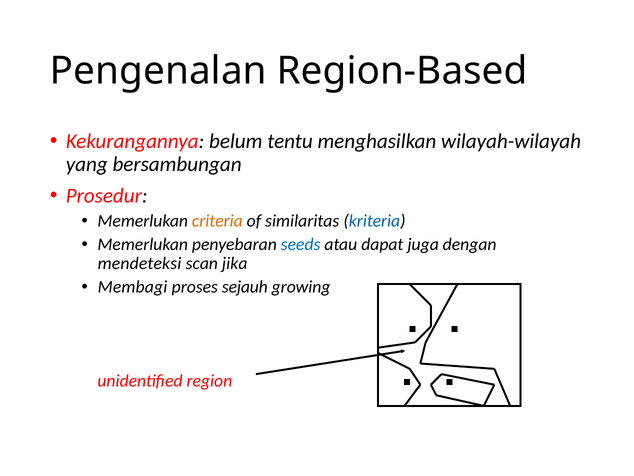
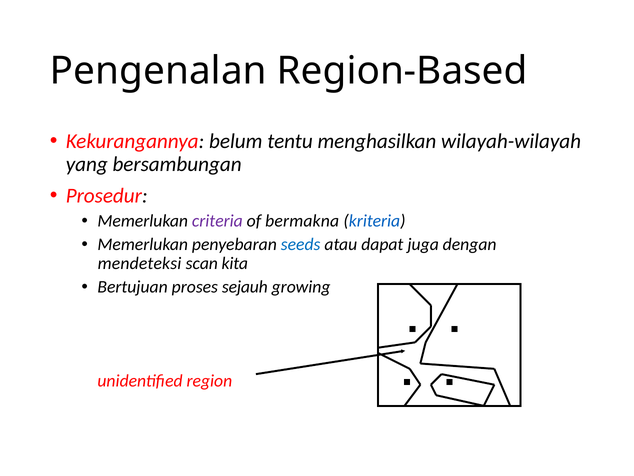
criteria colour: orange -> purple (217, 221)
similaritas: similaritas -> bermakna (302, 221)
jika: jika -> kita (235, 263)
Membagi: Membagi -> Bertujuan (133, 287)
